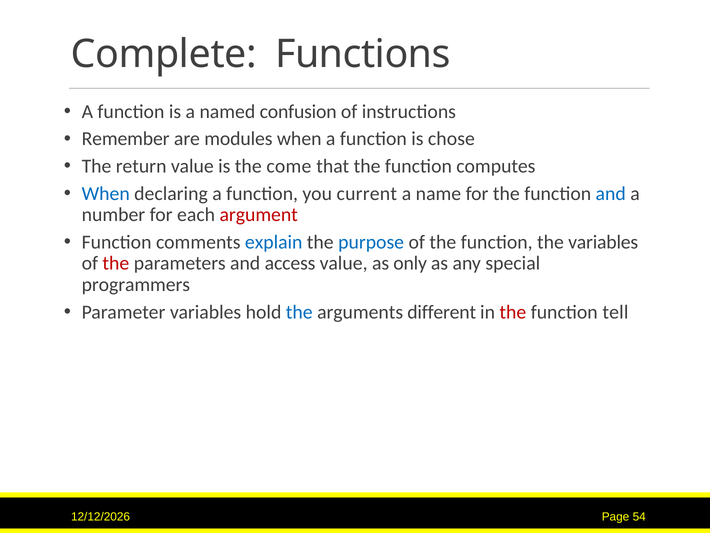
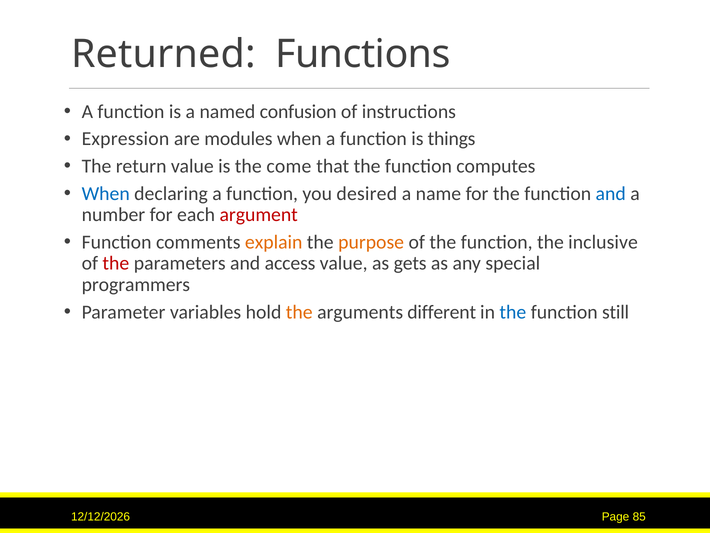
Complete: Complete -> Returned (163, 54)
Remember: Remember -> Expression (125, 139)
chose: chose -> things (452, 139)
current: current -> desired (367, 193)
explain colour: blue -> orange (274, 242)
purpose colour: blue -> orange (371, 242)
the variables: variables -> inclusive (603, 242)
only: only -> gets (410, 263)
the colour: blue -> orange (299, 312)
the colour: red -> blue (513, 312)
tell: tell -> still (616, 312)
54: 54 -> 85 (639, 517)
